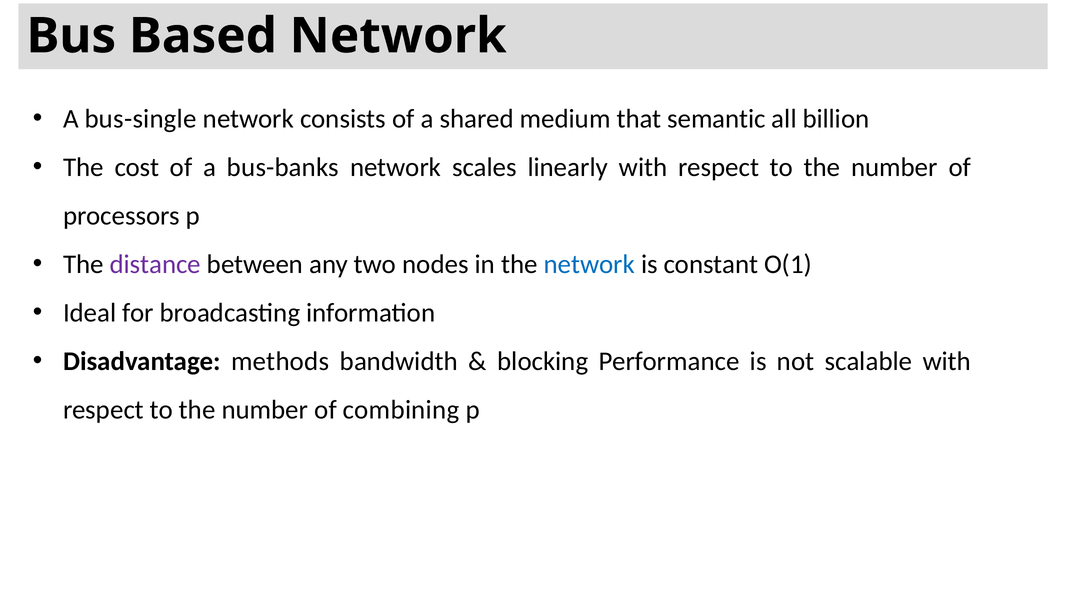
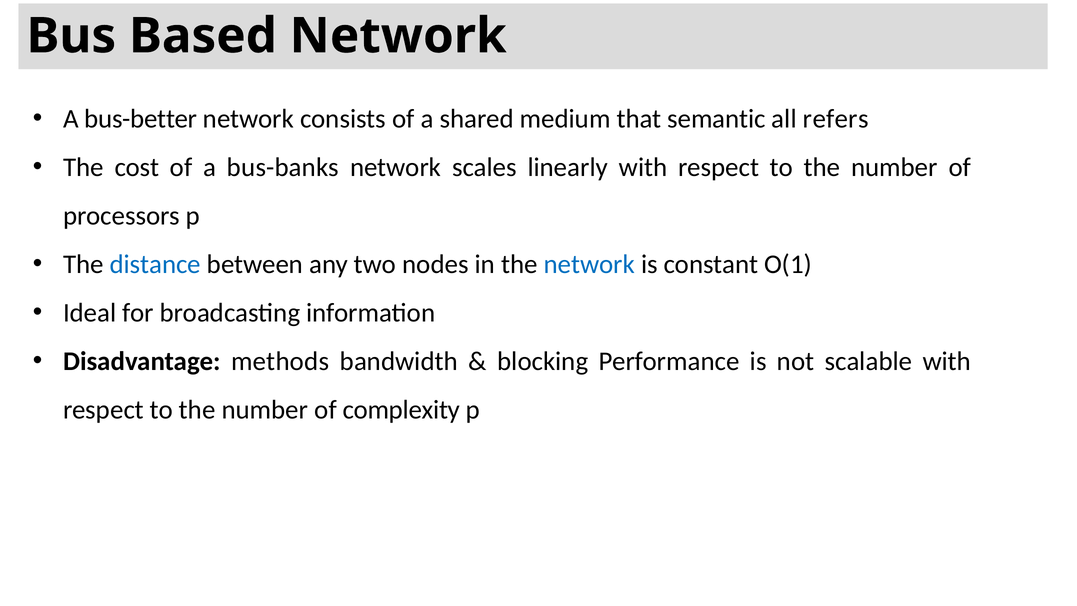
bus-single: bus-single -> bus-better (141, 119)
billion: billion -> refers (836, 119)
distance colour: purple -> blue (155, 264)
combining: combining -> complexity (401, 410)
